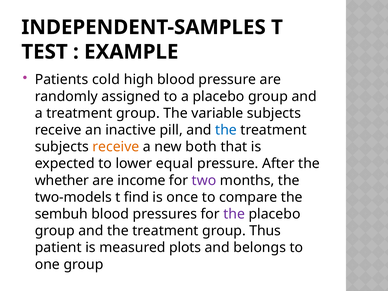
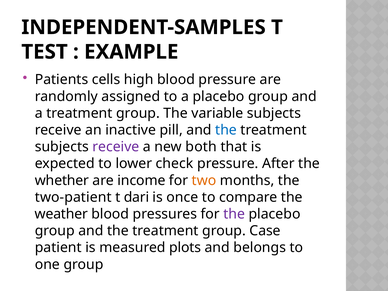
cold: cold -> cells (106, 80)
receive colour: orange -> purple (116, 147)
equal: equal -> check (175, 164)
two colour: purple -> orange (204, 180)
two-models: two-models -> two-patient (73, 197)
find: find -> dari (136, 197)
sembuh: sembuh -> weather (61, 214)
Thus: Thus -> Case (265, 231)
